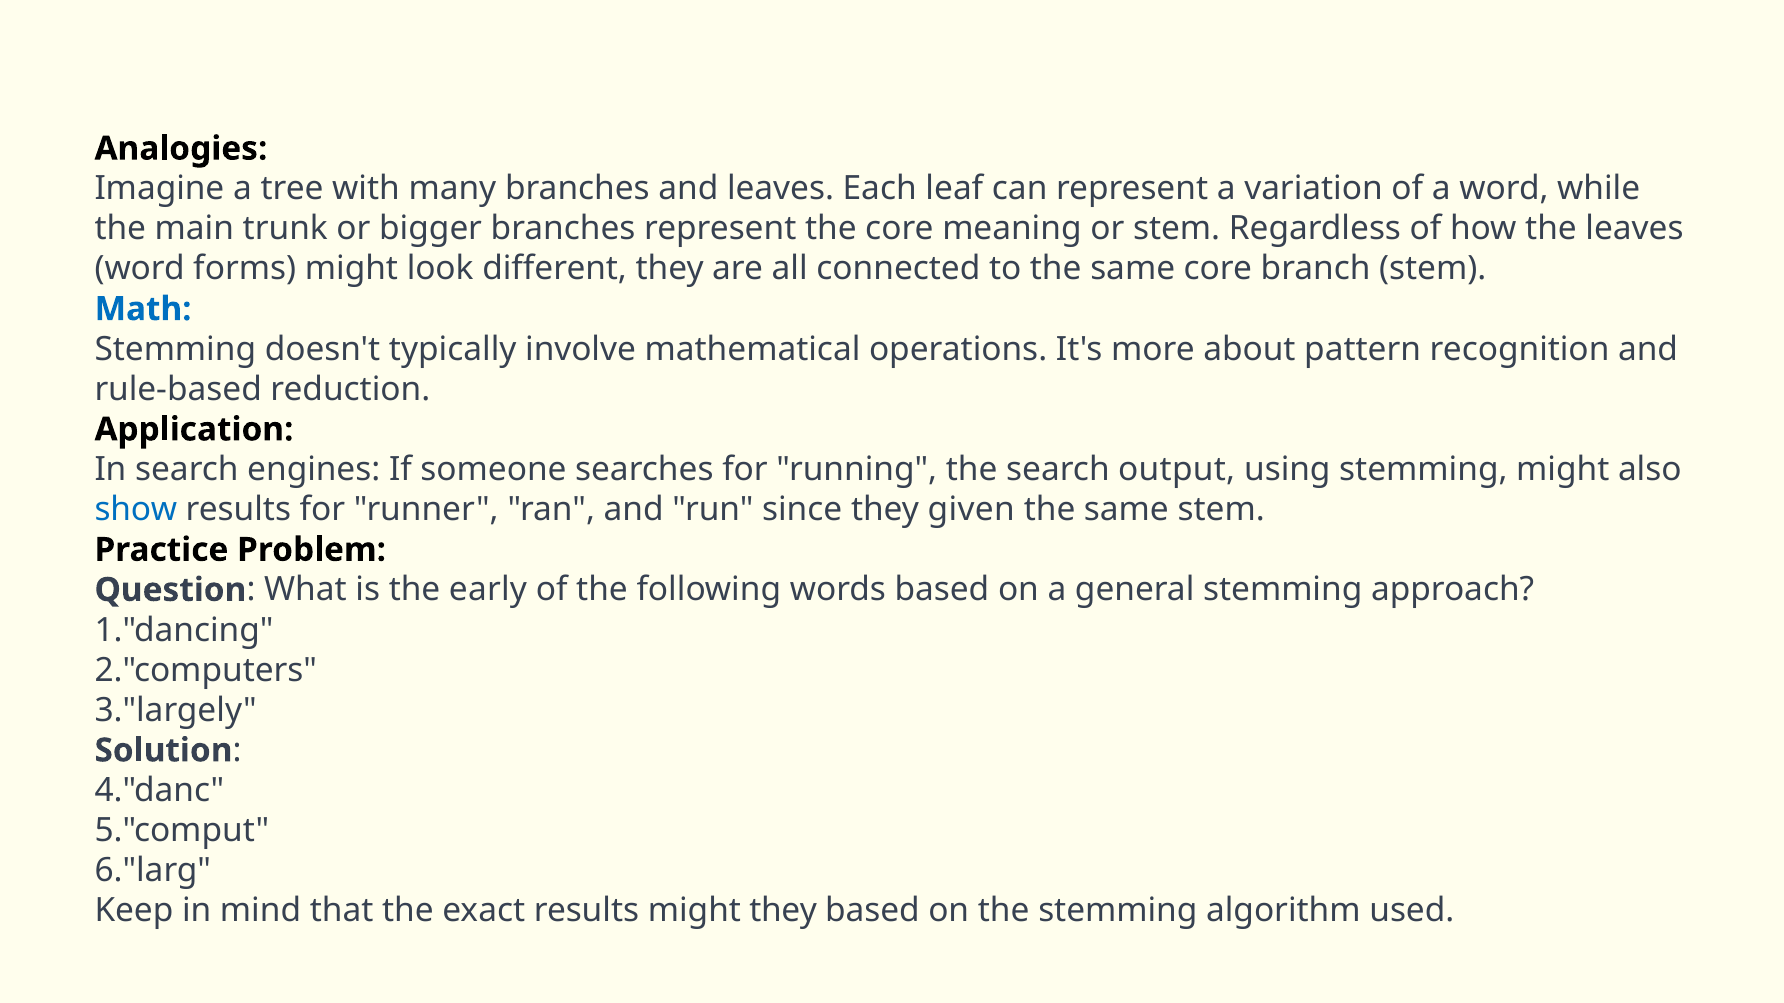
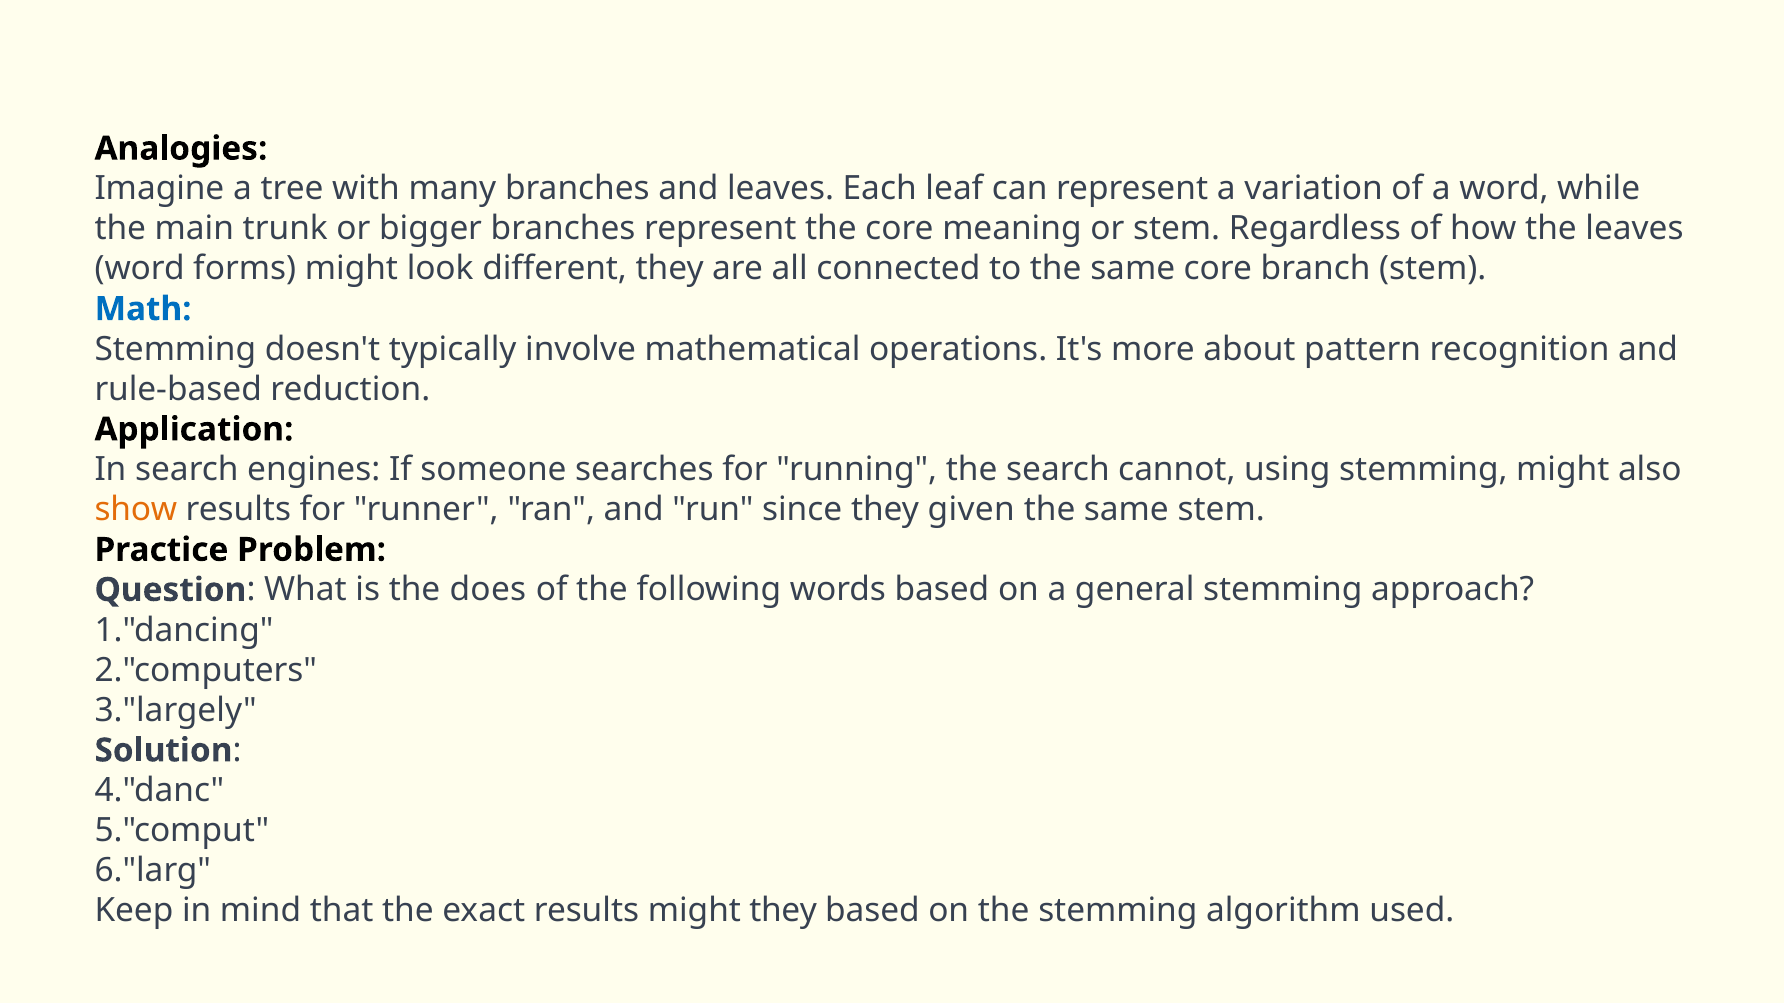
output: output -> cannot (1177, 470)
show colour: blue -> orange (136, 510)
early: early -> does (488, 590)
